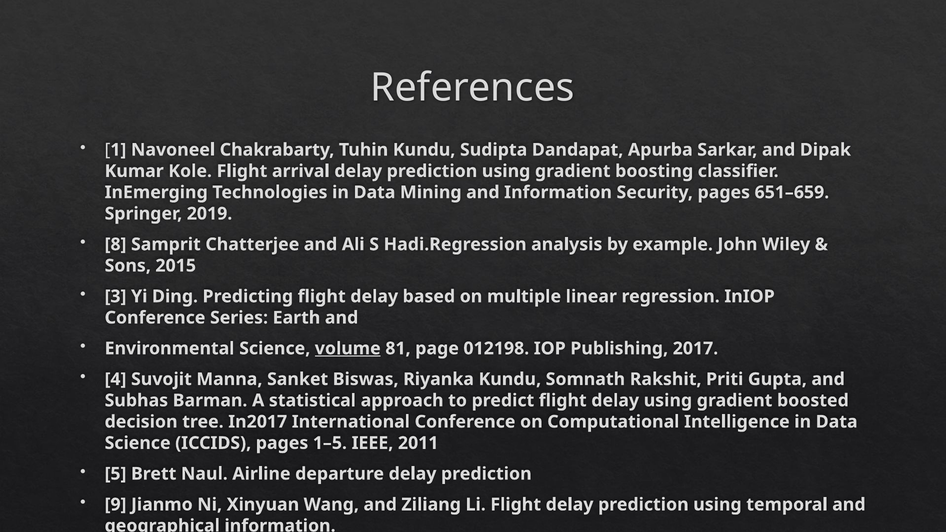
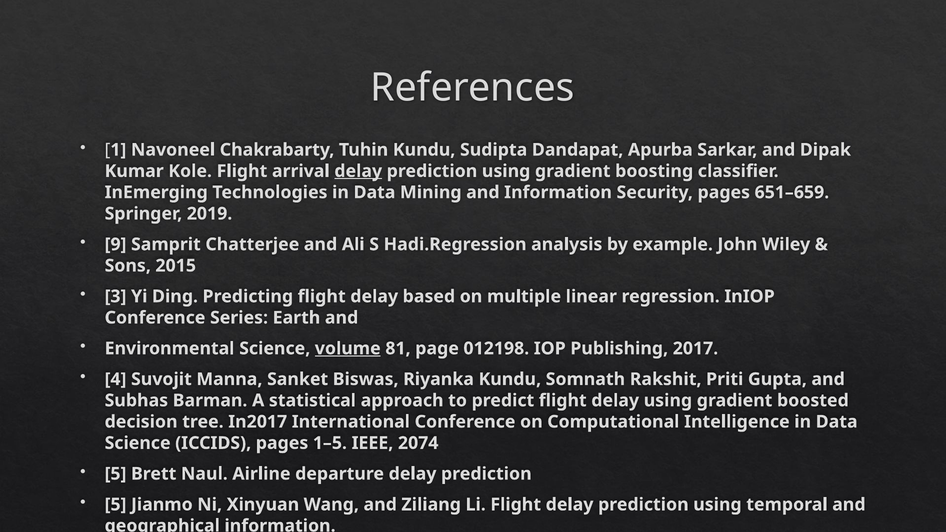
delay underline: none -> present (358, 171)
8: 8 -> 9 (116, 244)
2011: 2011 -> 2074 (418, 443)
9: 9 -> 5 (116, 505)
